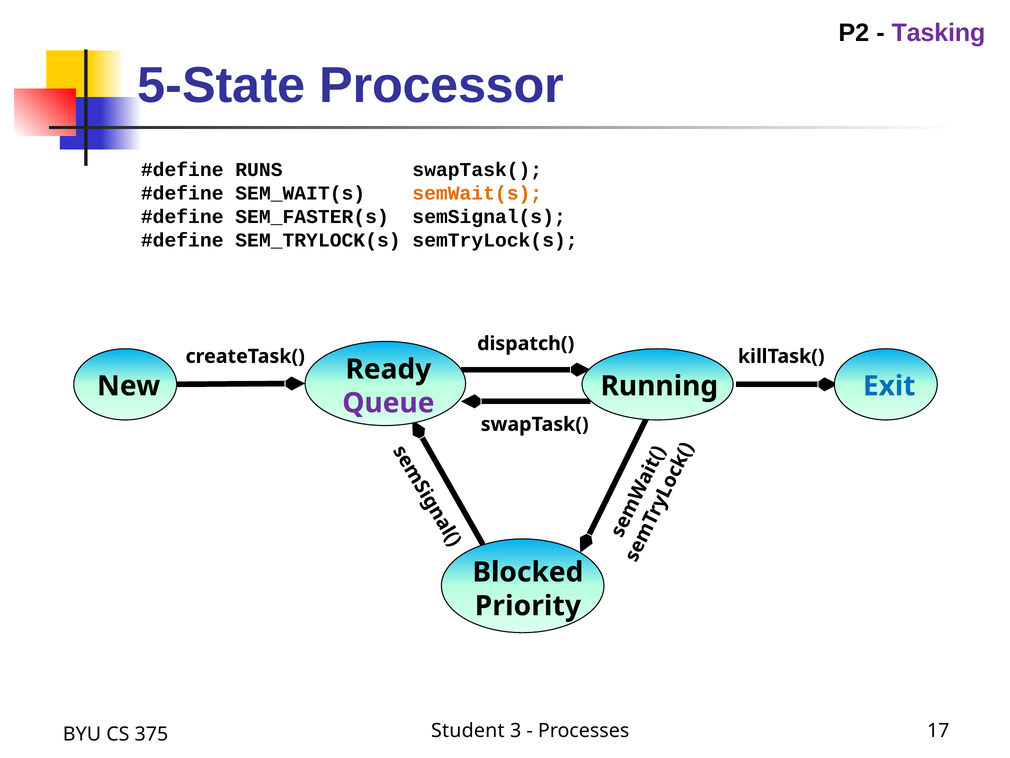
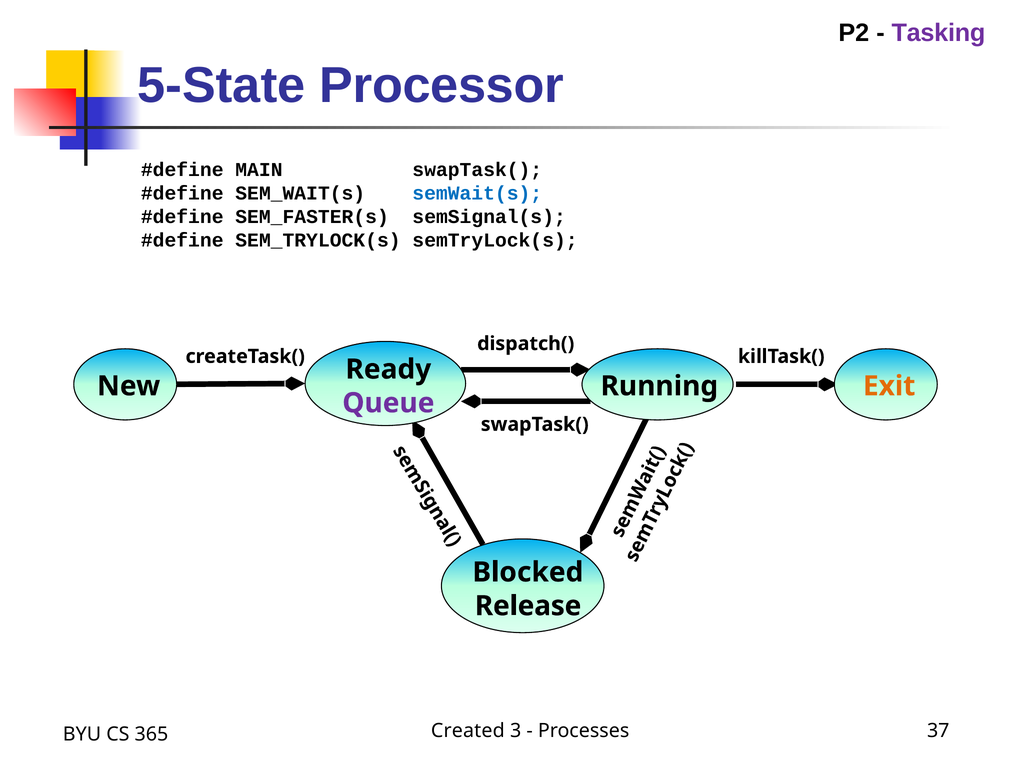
RUNS: RUNS -> MAIN (259, 170)
semWait(s colour: orange -> blue (477, 193)
Exit colour: blue -> orange (889, 386)
Priority: Priority -> Release (528, 606)
Student: Student -> Created (468, 730)
17: 17 -> 37 (938, 730)
375: 375 -> 365 (151, 734)
